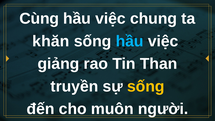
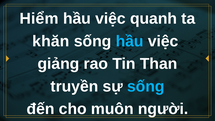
Cùng: Cùng -> Hiểm (39, 19)
chung: chung -> quanh (153, 19)
sống colour: yellow -> light blue (146, 86)
